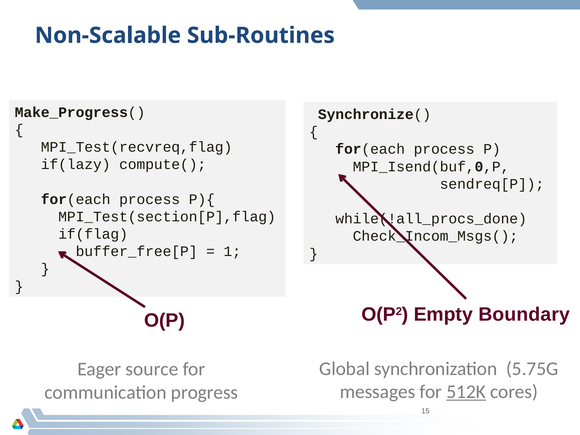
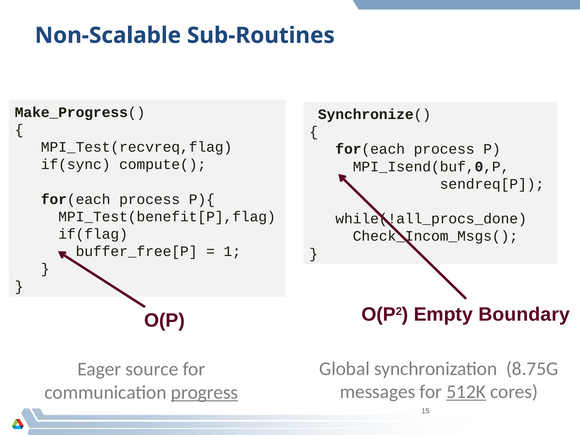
if(lazy: if(lazy -> if(sync (76, 164)
MPI_Test(section[P],flag: MPI_Test(section[P],flag -> MPI_Test(benefit[P],flag (167, 217)
5.75G: 5.75G -> 8.75G (532, 369)
progress underline: none -> present (205, 392)
